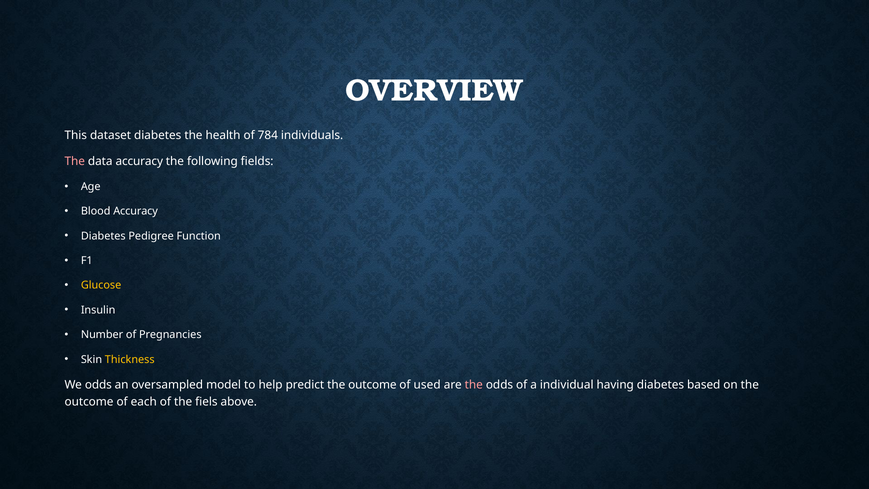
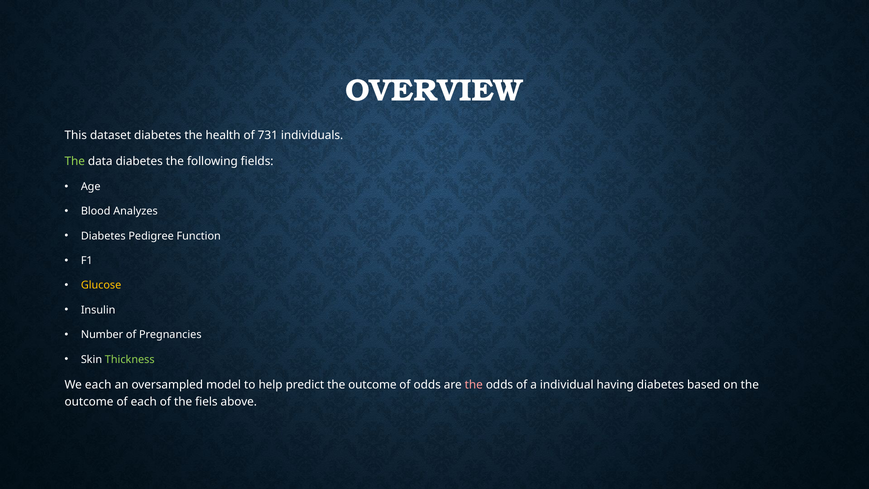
784: 784 -> 731 (268, 135)
The colour: pink -> light green (75, 161)
data accuracy: accuracy -> diabetes (139, 161)
Blood Accuracy: Accuracy -> Analyzes (136, 211)
Thickness colour: yellow -> light green (130, 359)
We odds: odds -> each (98, 385)
of used: used -> odds (427, 385)
